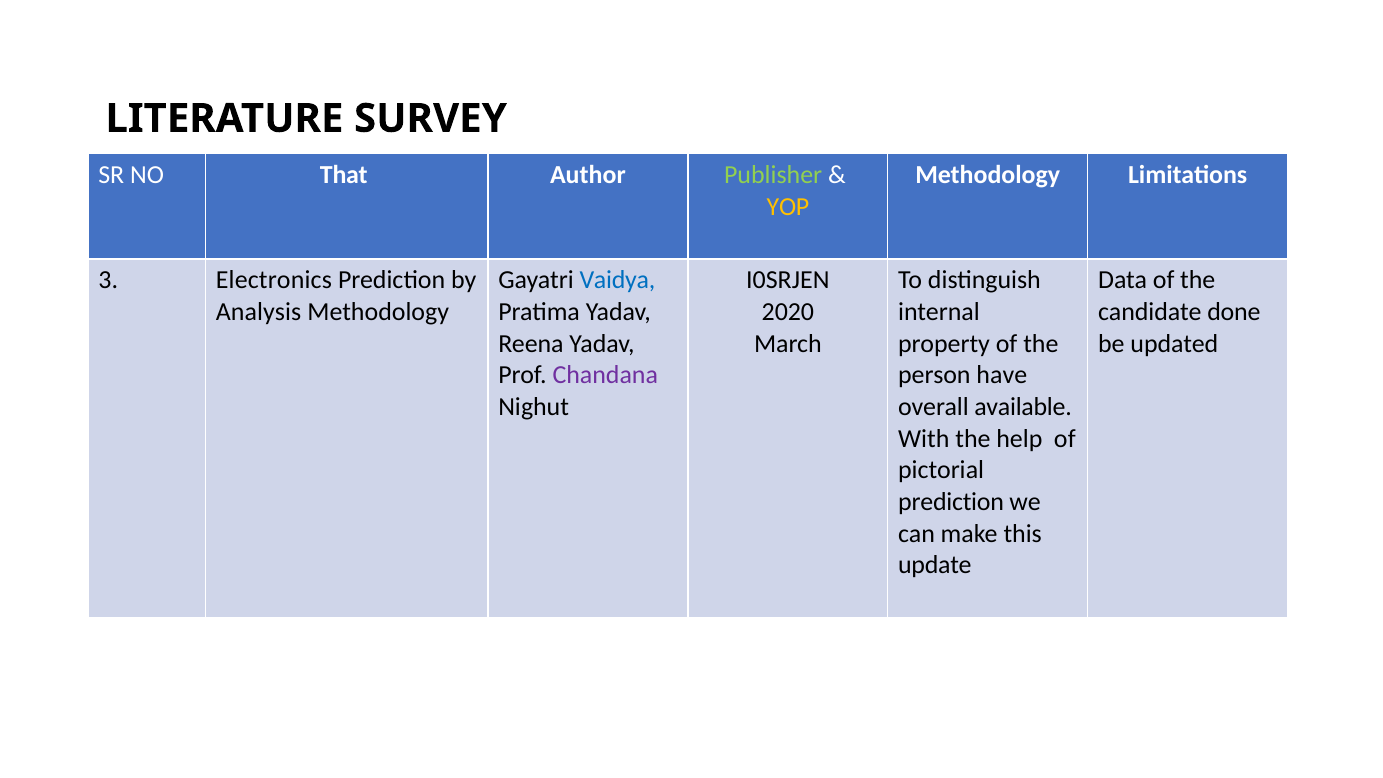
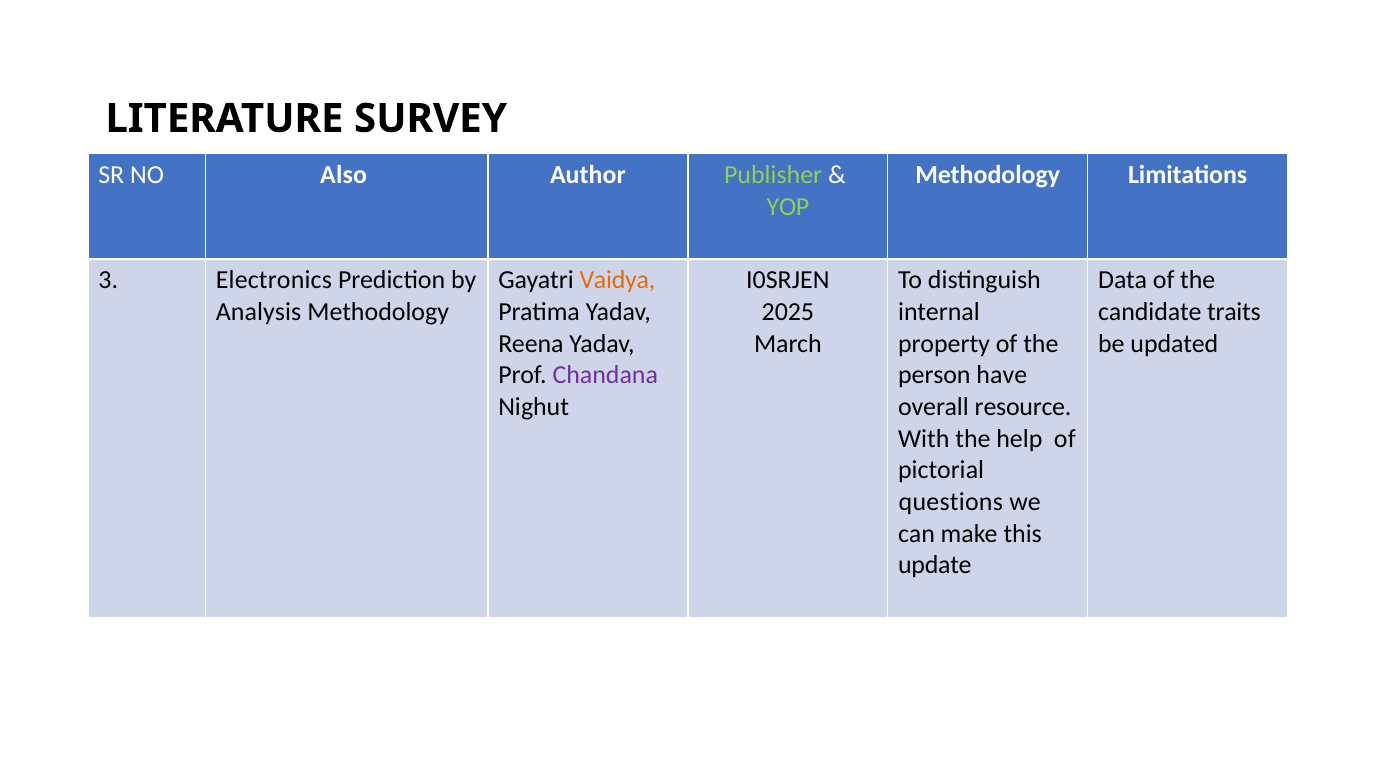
That: That -> Also (344, 175)
YOP colour: yellow -> light green (788, 207)
Vaidya colour: blue -> orange (617, 280)
2020: 2020 -> 2025 (788, 312)
done: done -> traits (1234, 312)
available: available -> resource (1023, 407)
prediction: prediction -> questions (951, 502)
